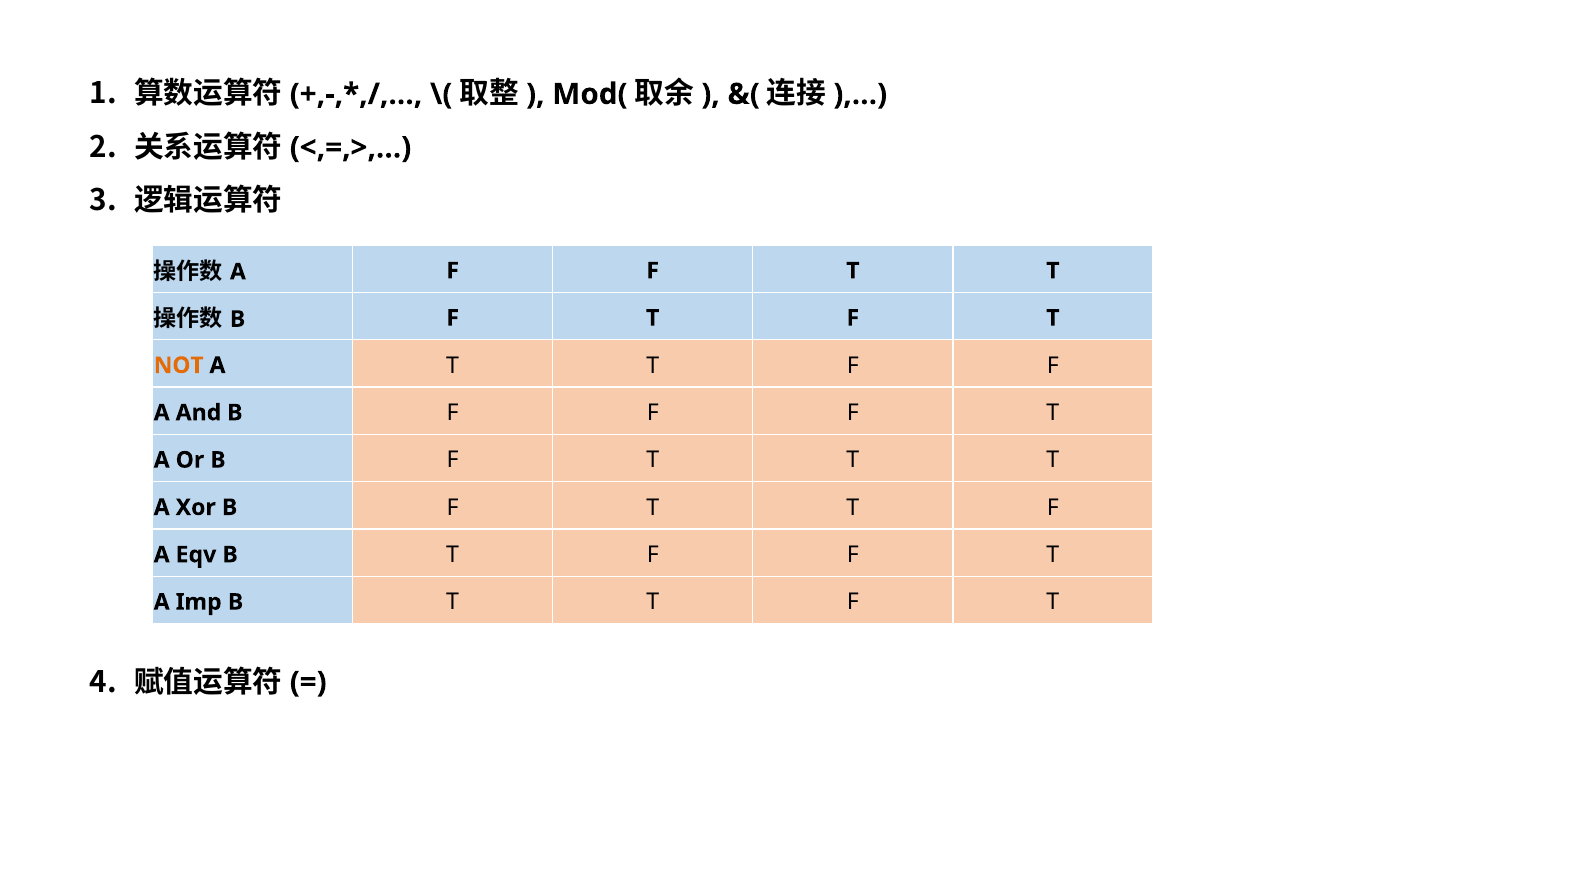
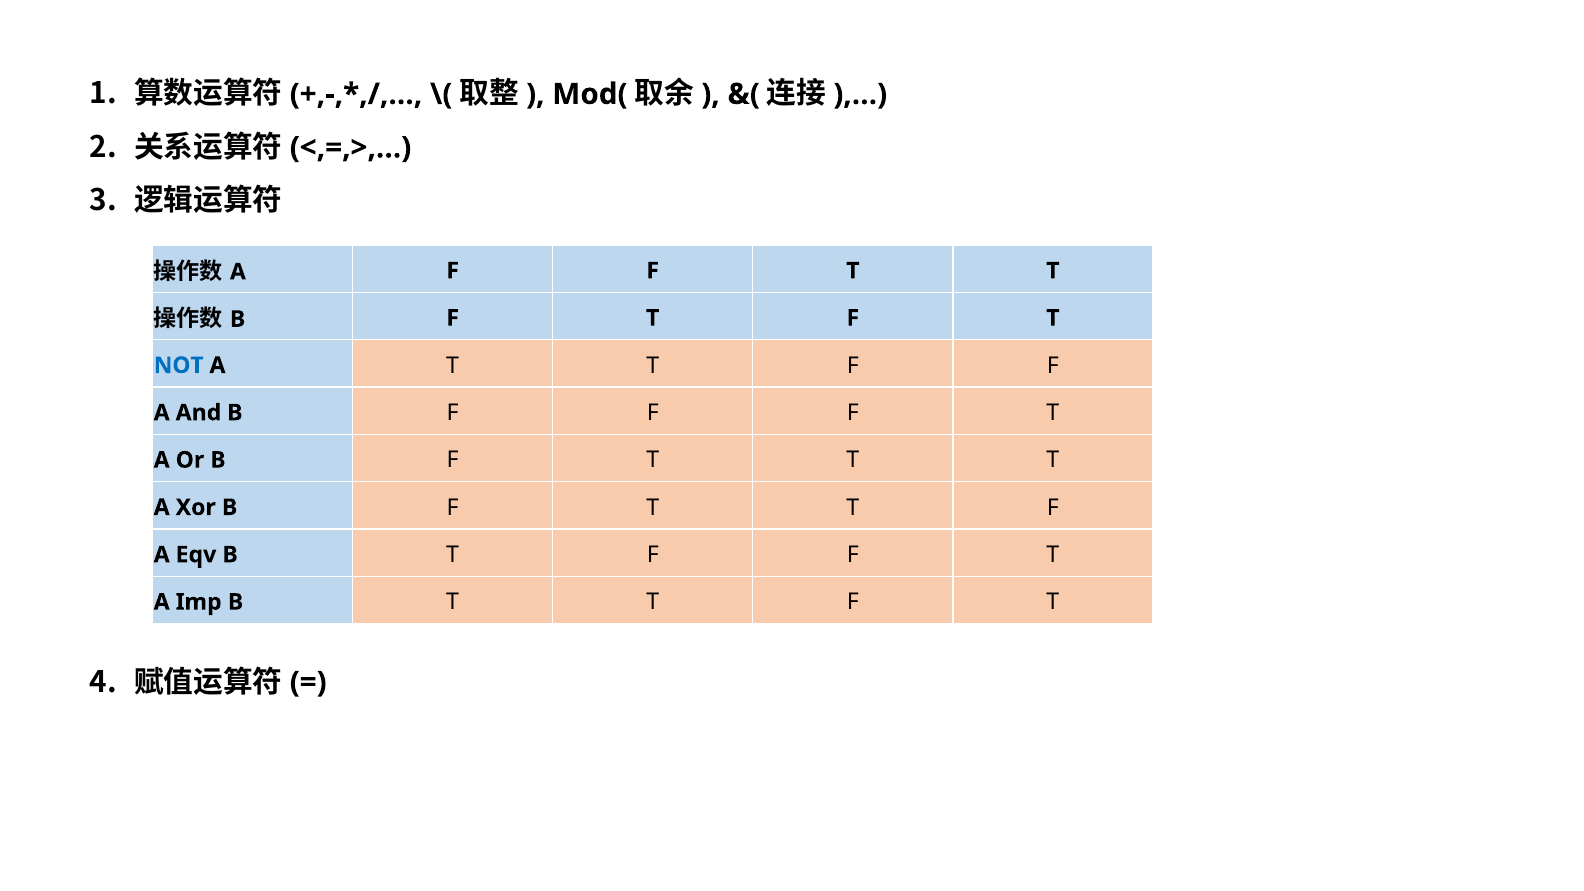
NOT colour: orange -> blue (179, 365)
